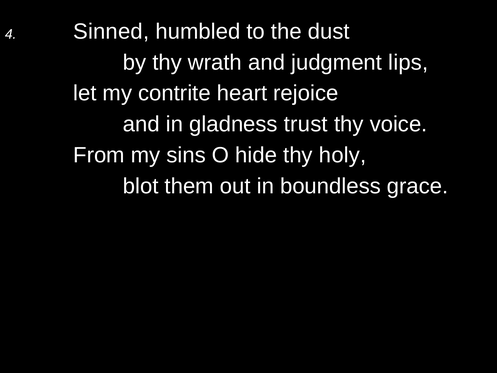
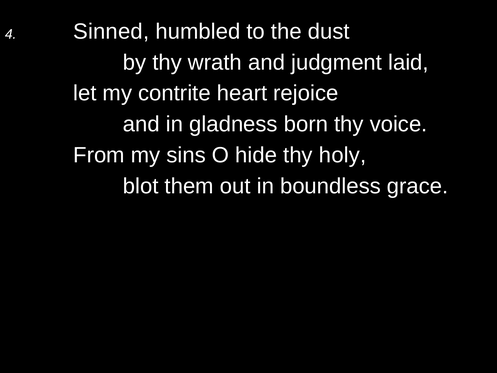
lips: lips -> laid (408, 62)
trust: trust -> born (306, 124)
